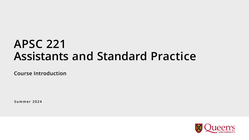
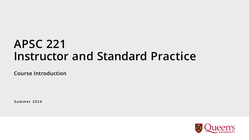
Assistants: Assistants -> Instructor (41, 57)
